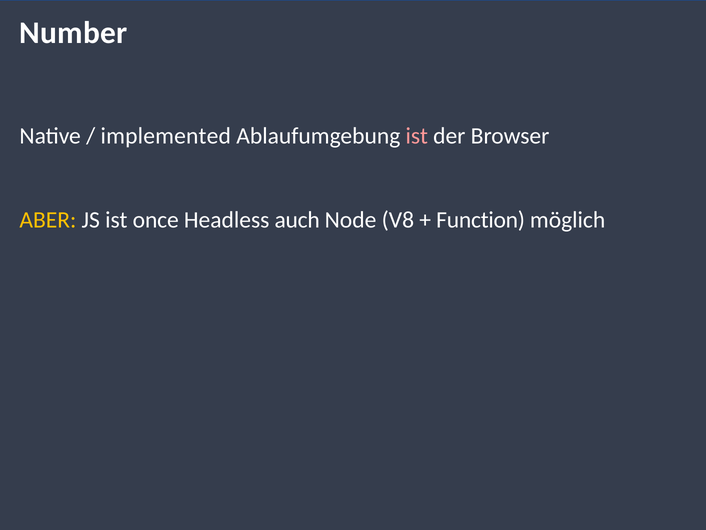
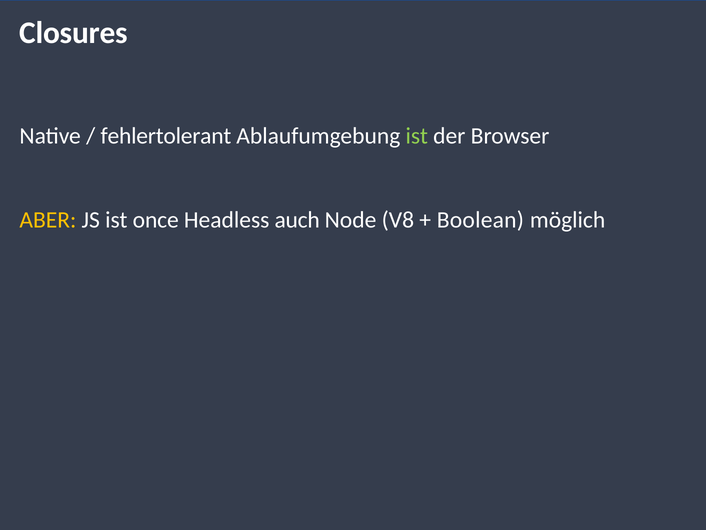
Number: Number -> Closures (74, 33)
implemented: implemented -> fehlertolerant (166, 136)
ist colour: pink -> light green (417, 136)
Function: Function -> Boolean (480, 220)
